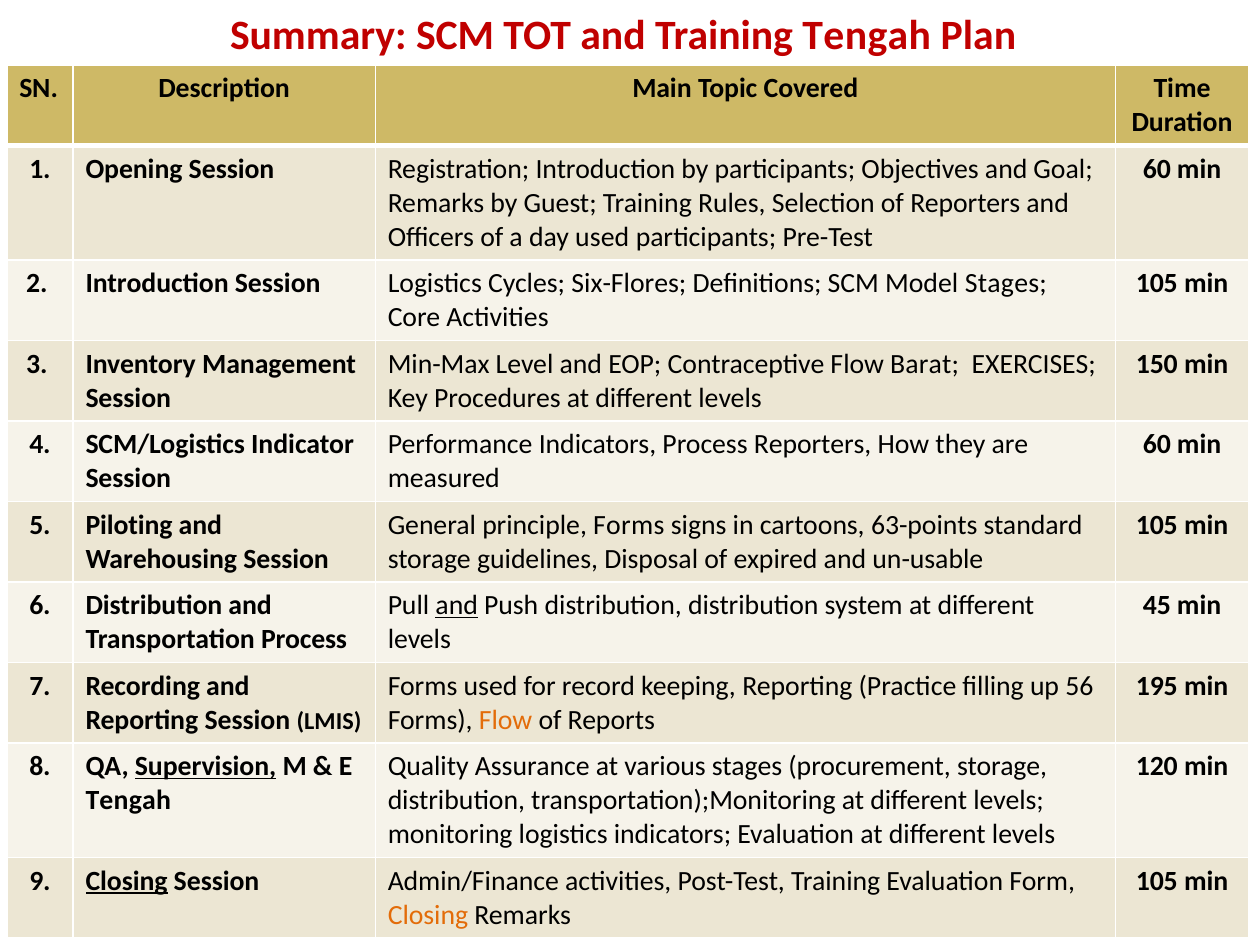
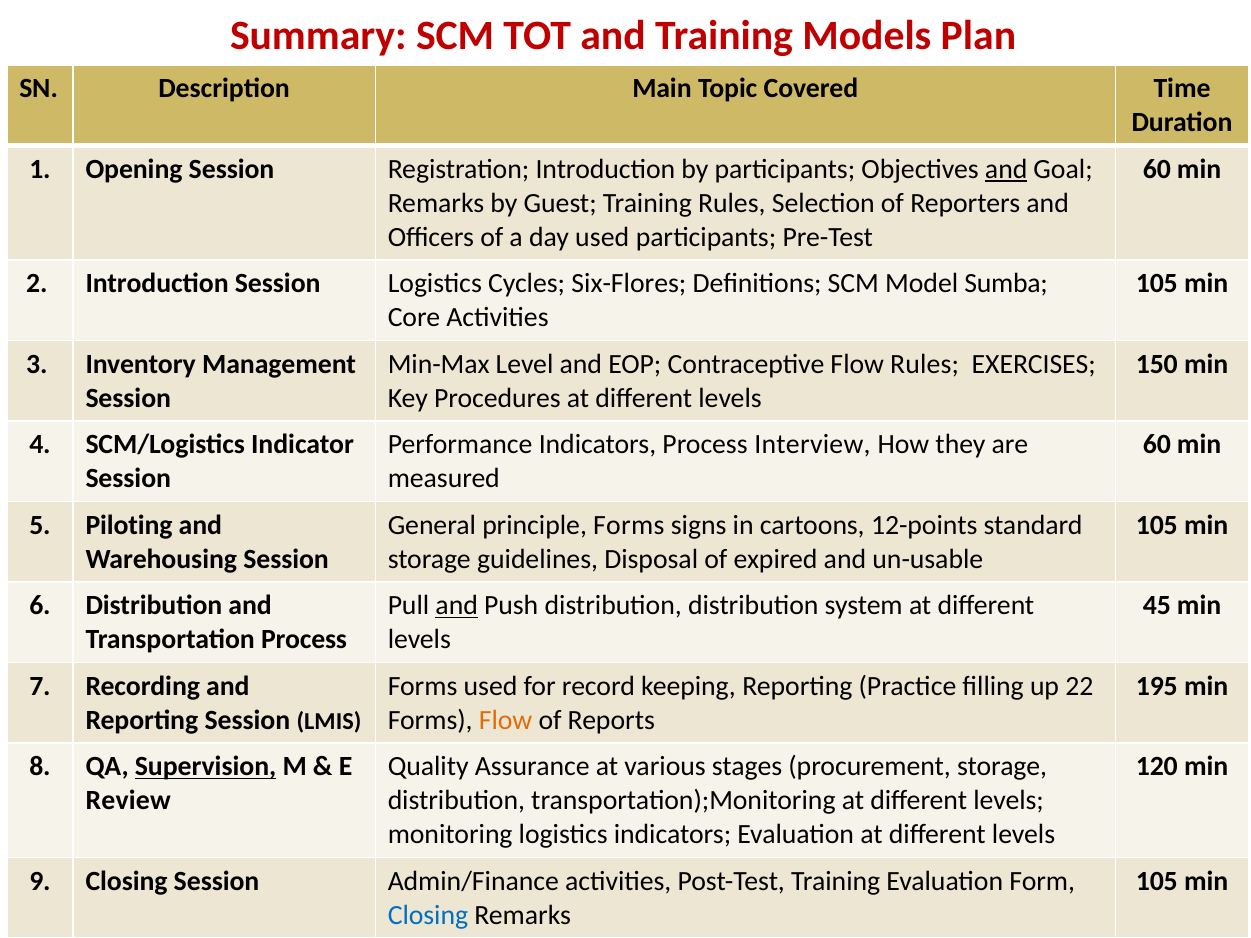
Training Tengah: Tengah -> Models (867, 36)
and underline: none -> present (1006, 169)
Model Stages: Stages -> Sumba (1006, 284)
Flow Barat: Barat -> Rules (925, 364)
Process Reporters: Reporters -> Interview (812, 445)
63-points: 63-points -> 12-points (924, 525)
56: 56 -> 22 (1079, 686)
Tengah: Tengah -> Review (128, 801)
Closing underline: present -> none (127, 881)
Closing colour: orange -> blue (428, 915)
